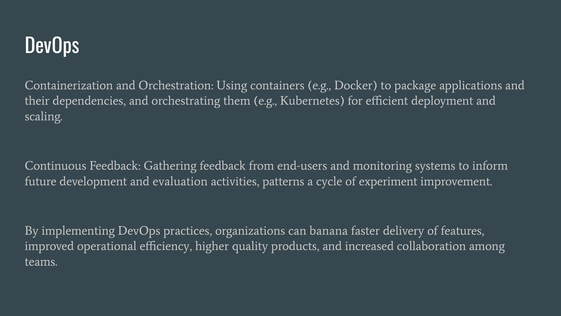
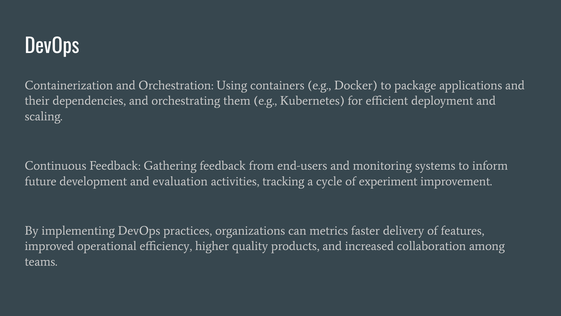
patterns: patterns -> tracking (283, 181)
banana: banana -> metrics (329, 230)
